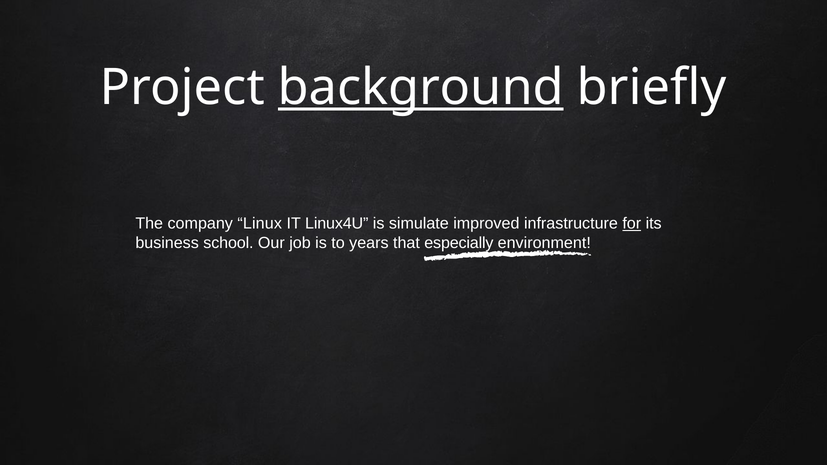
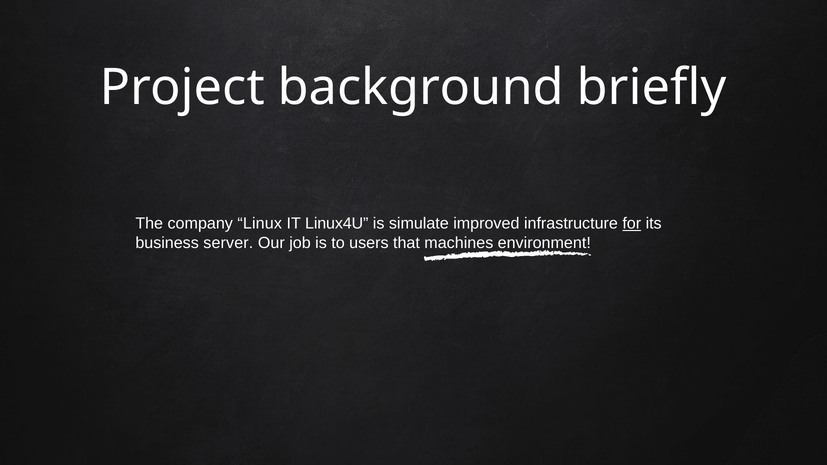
background underline: present -> none (421, 88)
school: school -> server (228, 243)
years: years -> users (369, 243)
especially: especially -> machines (459, 243)
